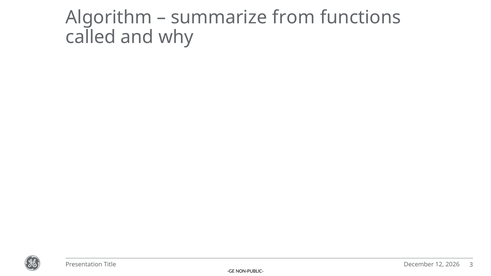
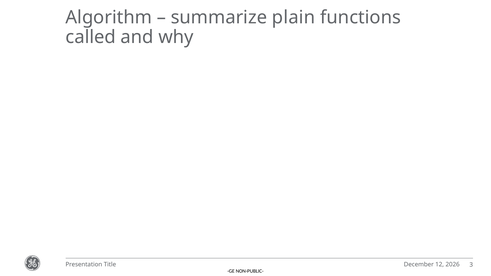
from: from -> plain (294, 17)
